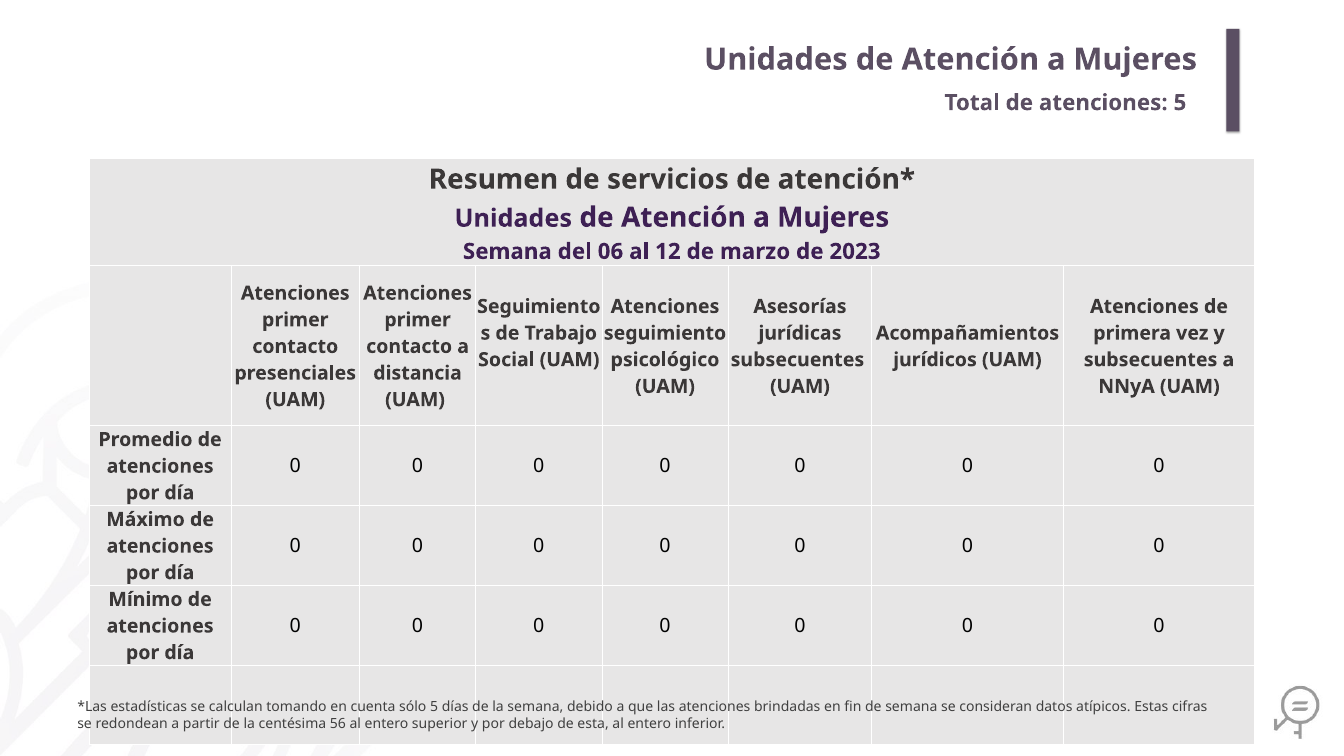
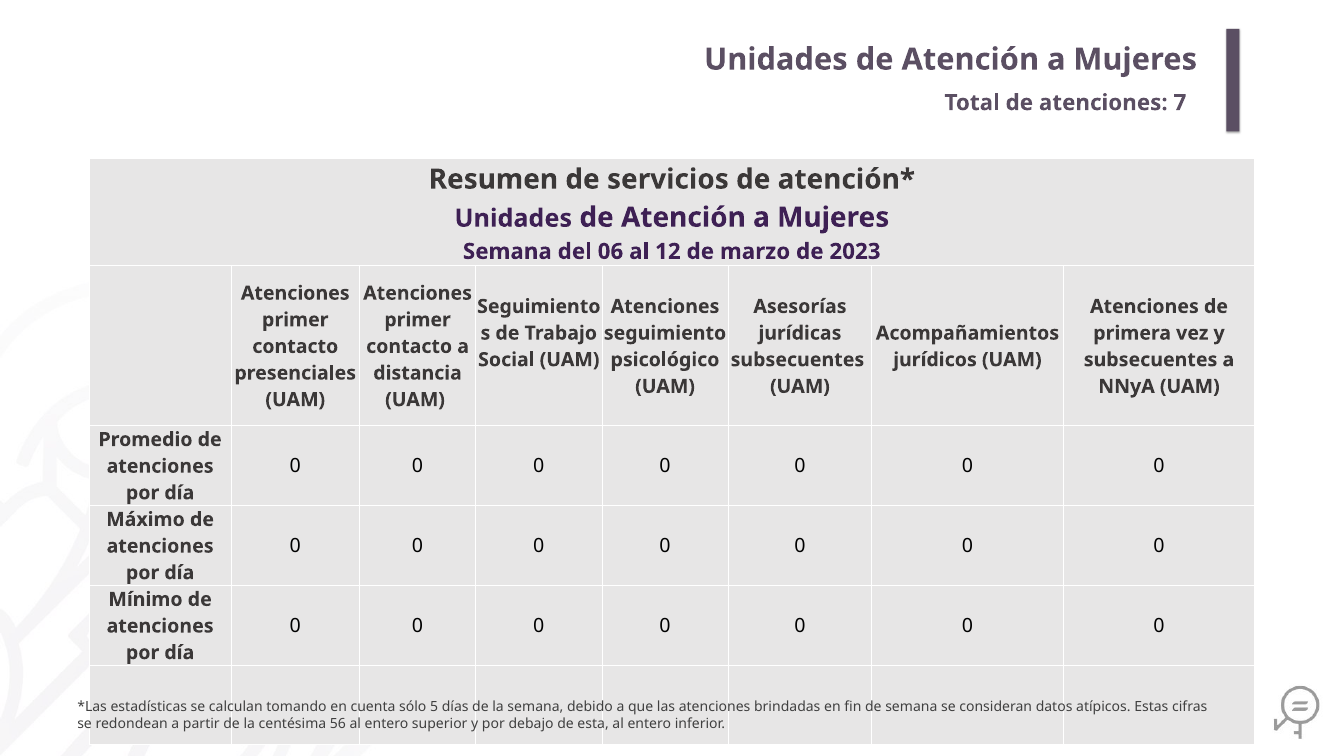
atenciones 5: 5 -> 7 (1180, 103)
